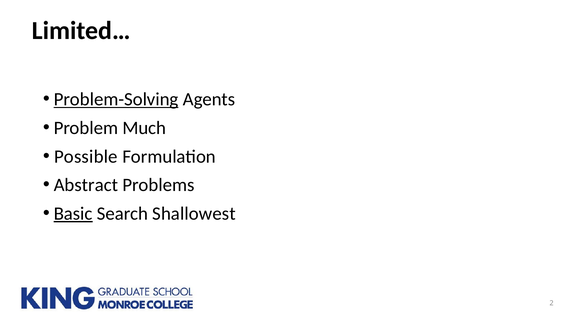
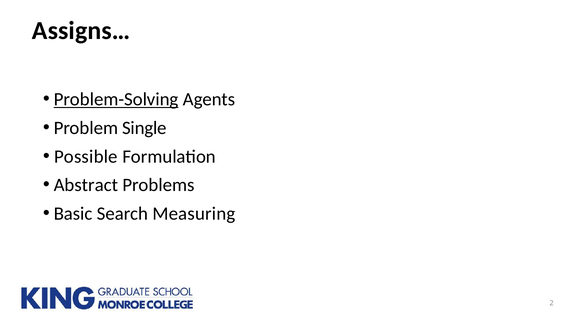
Limited…: Limited… -> Assigns… (81, 30)
Much: Much -> Single (144, 128)
Basic underline: present -> none (73, 213)
Shallowest: Shallowest -> Measuring (194, 213)
